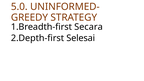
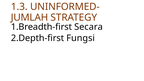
5.0: 5.0 -> 1.3 (19, 7)
GREEDY: GREEDY -> JUMLAH (30, 17)
Selesai: Selesai -> Fungsi (81, 38)
